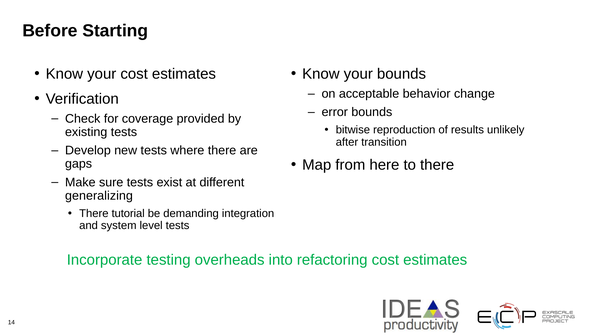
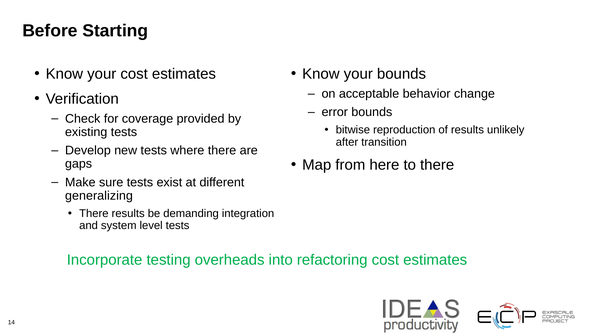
There tutorial: tutorial -> results (128, 214)
